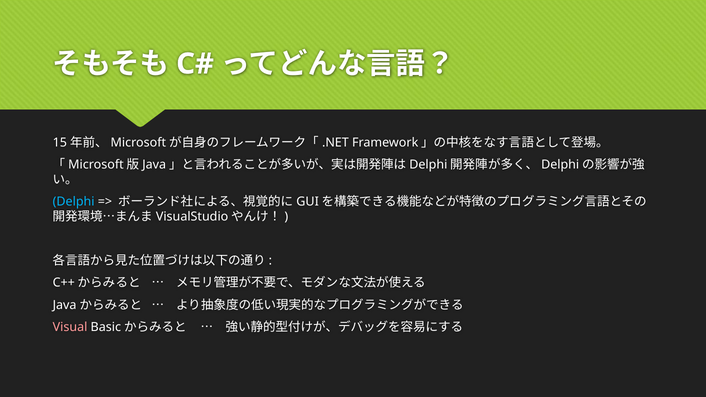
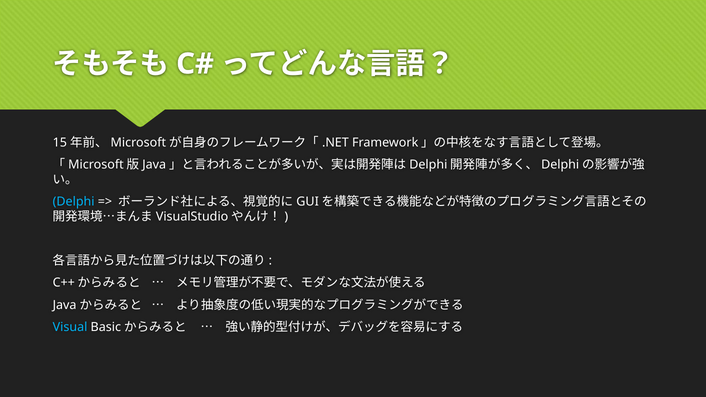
Visual colour: pink -> light blue (70, 327)
